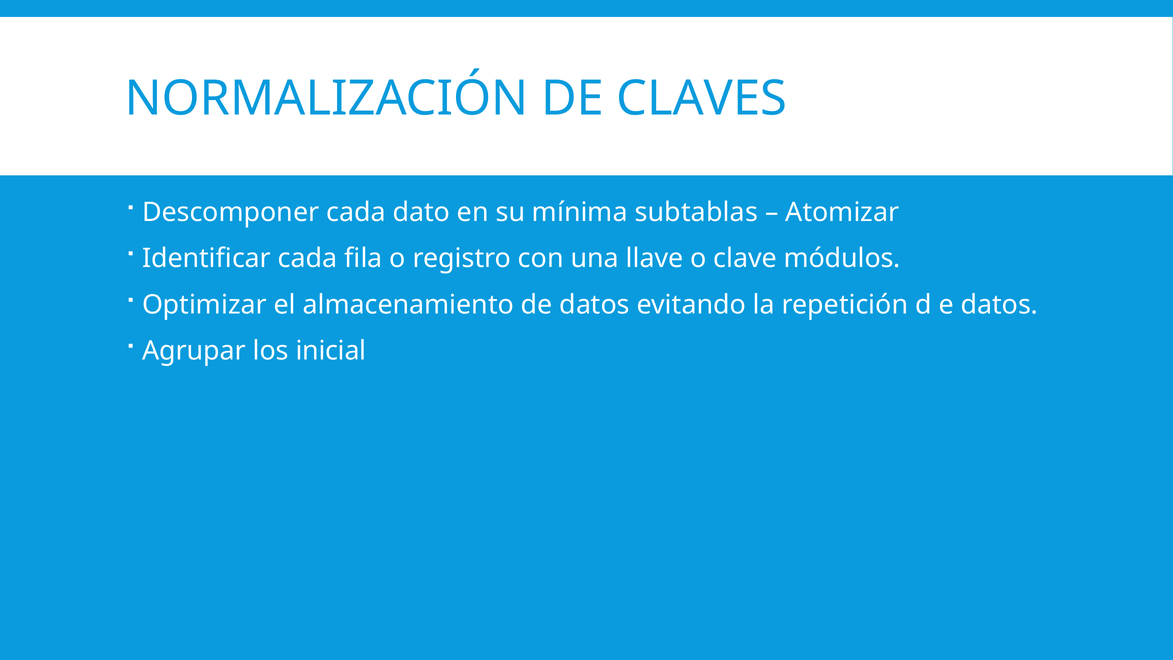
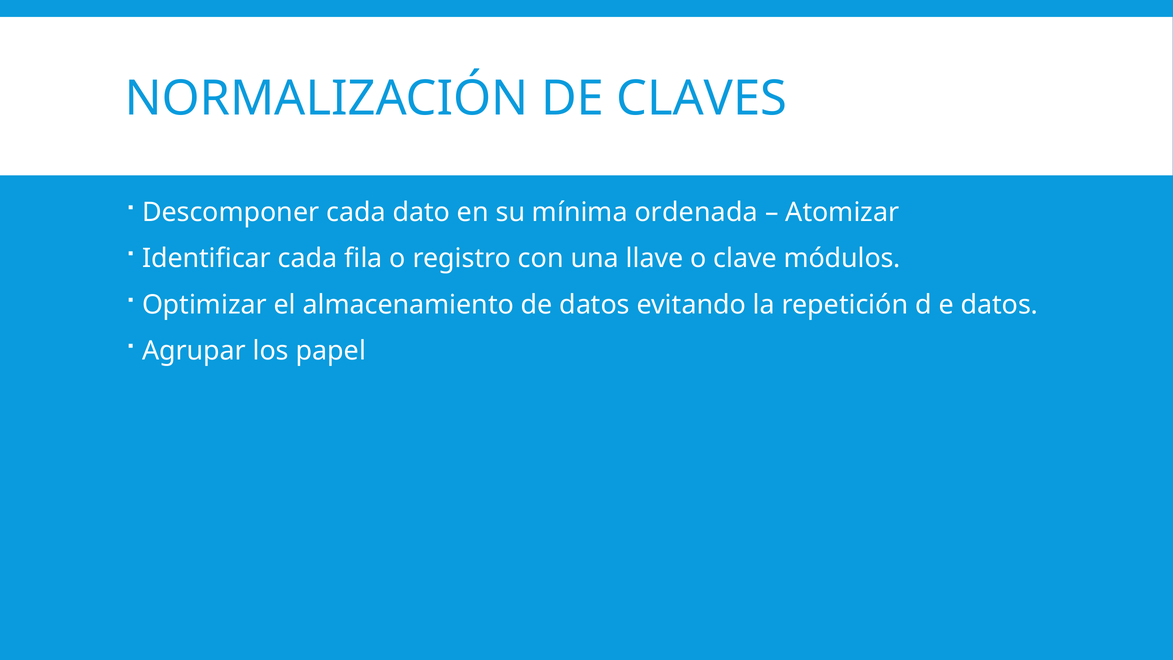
subtablas: subtablas -> ordenada (696, 212)
inicial: inicial -> papel (331, 351)
